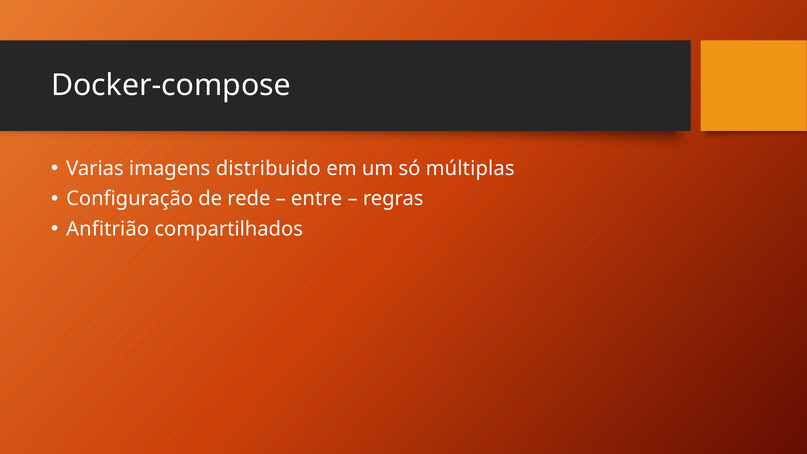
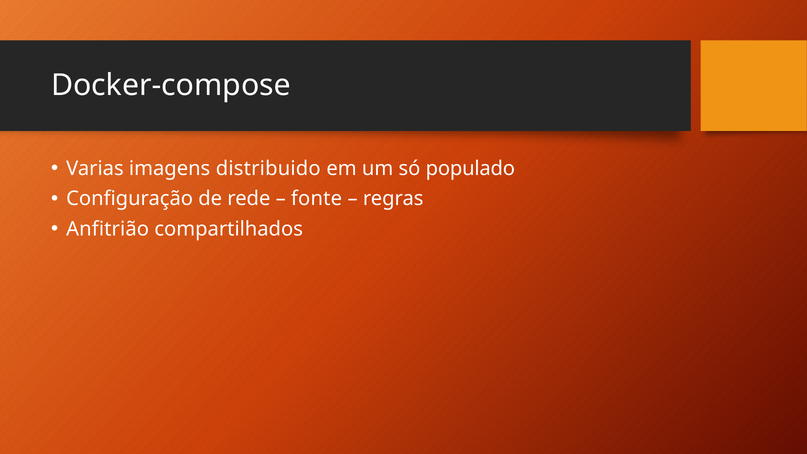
múltiplas: múltiplas -> populado (470, 168)
entre: entre -> fonte (317, 199)
